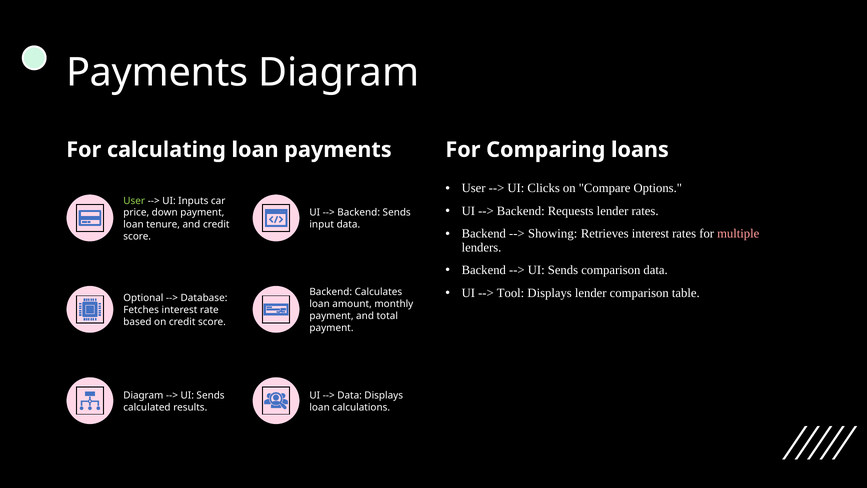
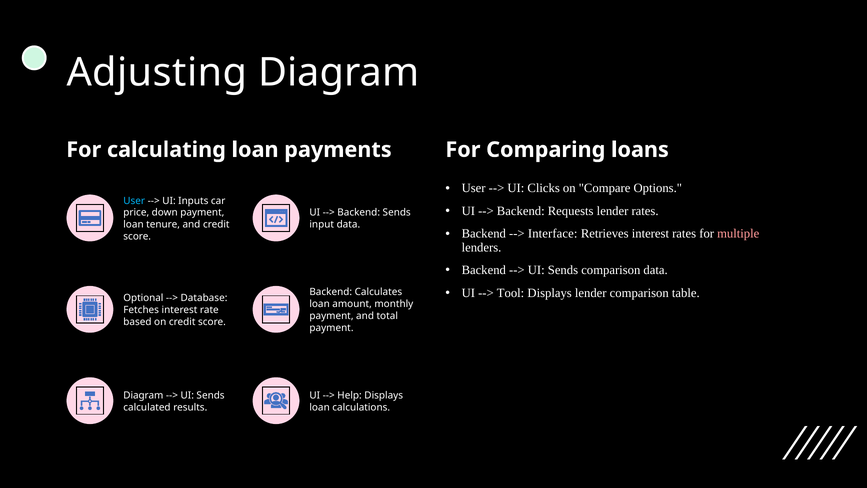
Payments: Payments -> Adjusting (157, 73)
User colour: light green -> light blue (134, 201)
Showing: Showing -> Interface (553, 234)
Data: Data -> Help (350, 395)
